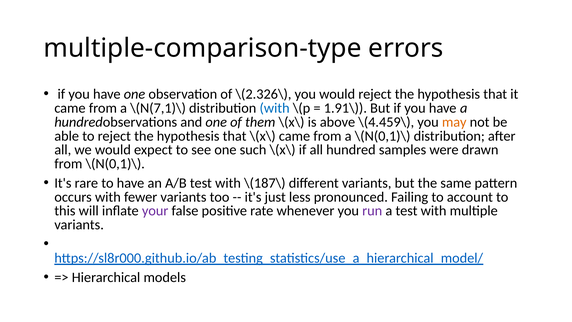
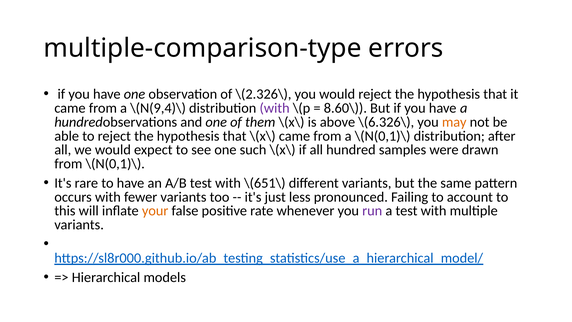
\(N(7,1)\: \(N(7,1)\ -> \(N(9,4)\ (158, 108)
with colour: blue -> purple (275, 108)
1.91\: 1.91\ -> 8.60\ (345, 108)
\(4.459\: \(4.459\ -> \(6.326\ (386, 122)
\(187\: \(187\ -> \(651\ (265, 183)
your colour: purple -> orange (155, 211)
